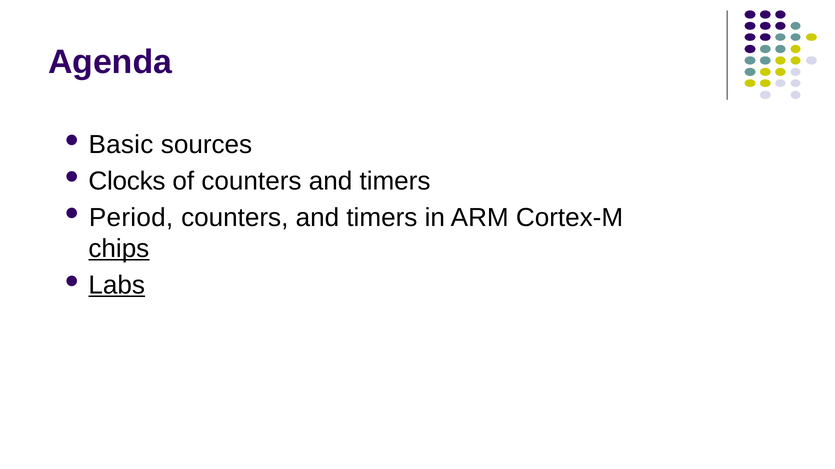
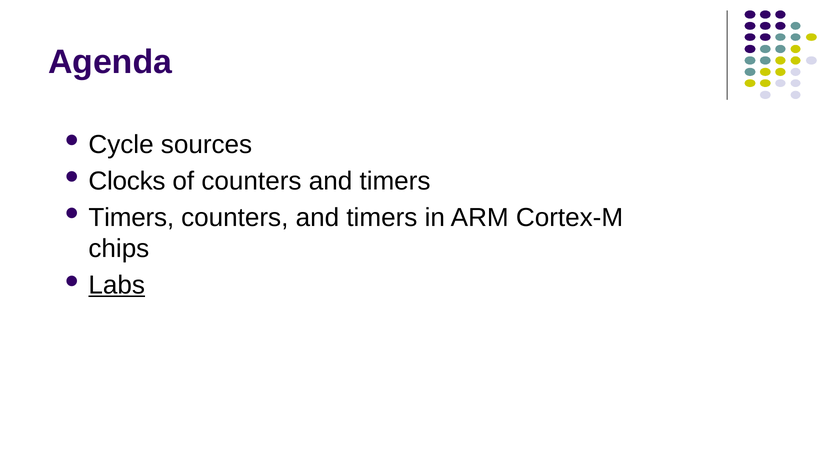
Basic: Basic -> Cycle (121, 145)
Period: Period -> Timers (131, 218)
chips underline: present -> none (119, 249)
